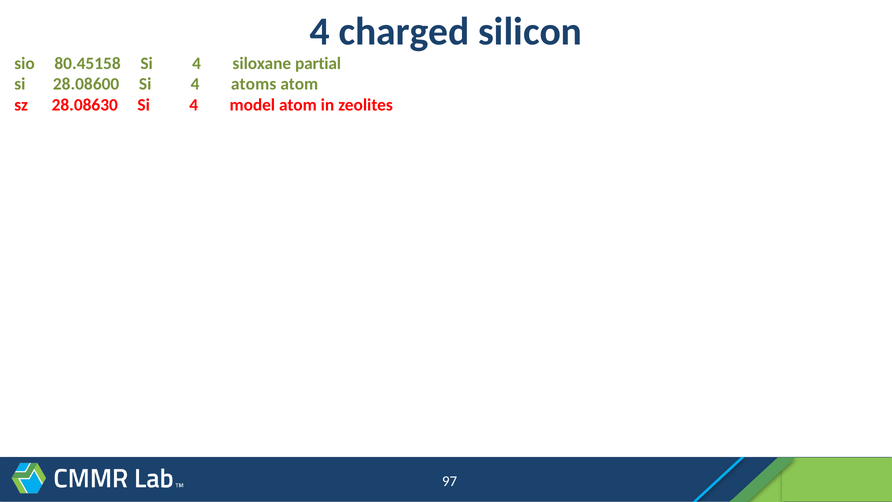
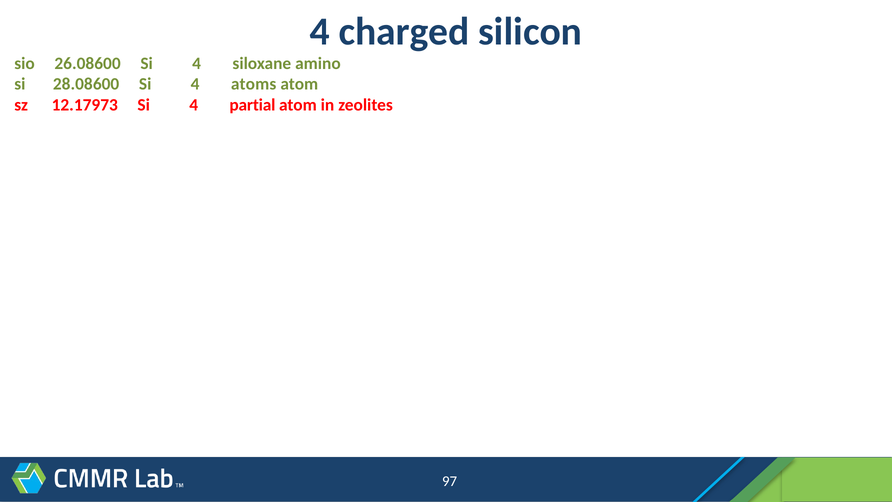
80.45158: 80.45158 -> 26.08600 (88, 63)
partial: partial -> amino (318, 63)
28.08630: 28.08630 -> 12.17973 (85, 105)
model: model -> partial (252, 105)
